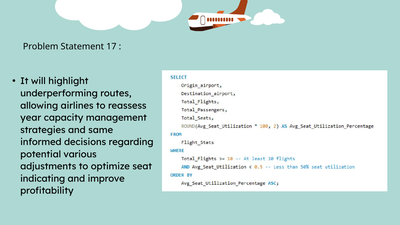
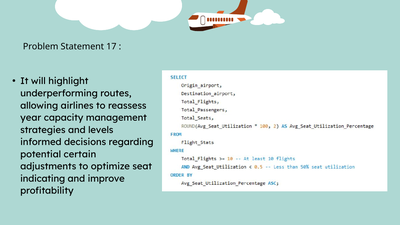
same: same -> levels (101, 130)
various: various -> certain (80, 154)
